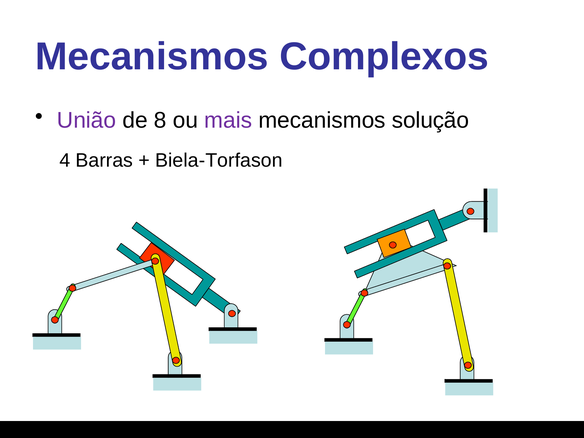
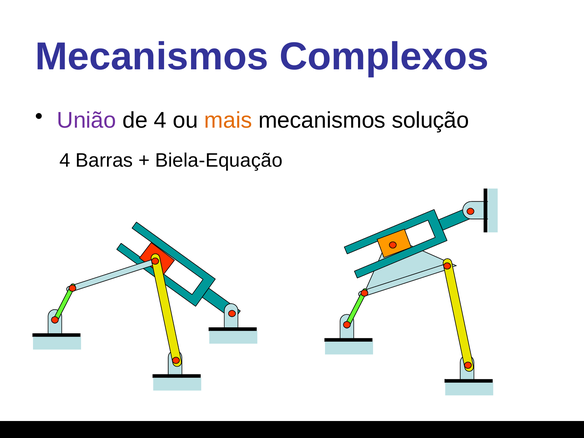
de 8: 8 -> 4 (160, 120)
mais colour: purple -> orange (228, 120)
Biela-Torfason: Biela-Torfason -> Biela-Equação (219, 160)
